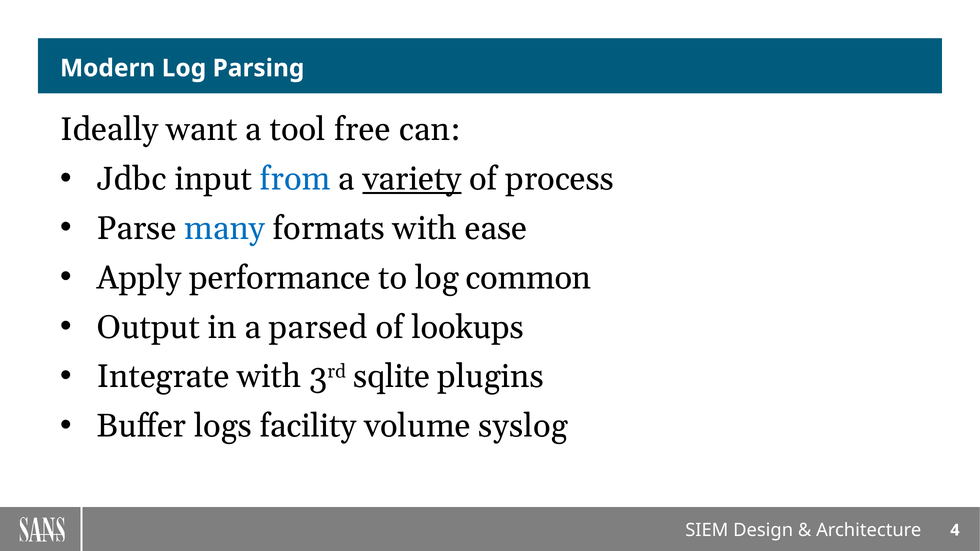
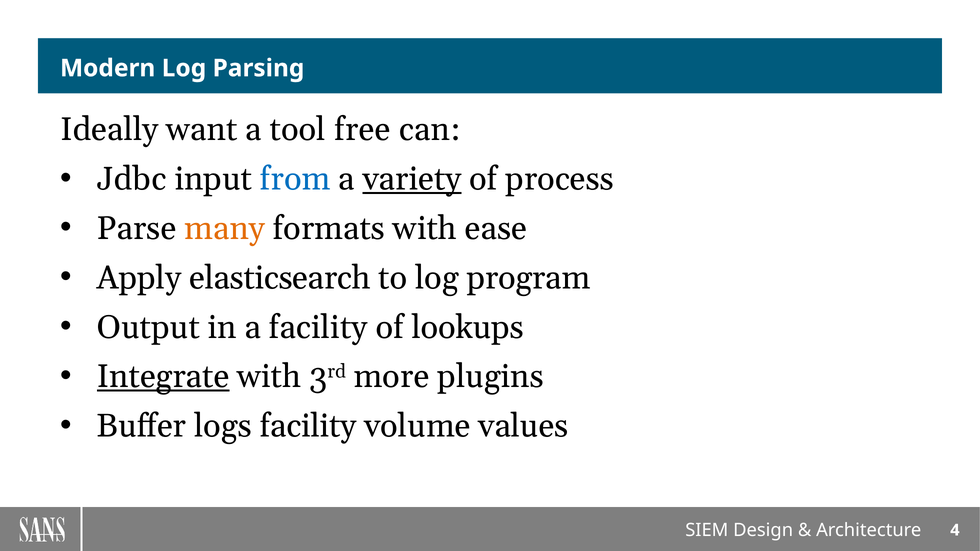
many colour: blue -> orange (225, 229)
performance: performance -> elasticsearch (280, 278)
common: common -> program (528, 278)
a parsed: parsed -> facility (318, 327)
Integrate underline: none -> present (163, 377)
sqlite: sqlite -> more (392, 377)
syslog: syslog -> values (523, 426)
